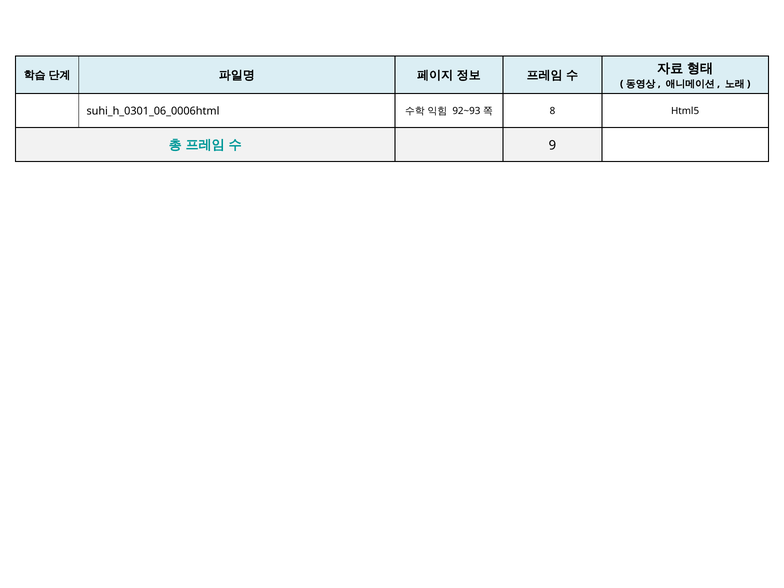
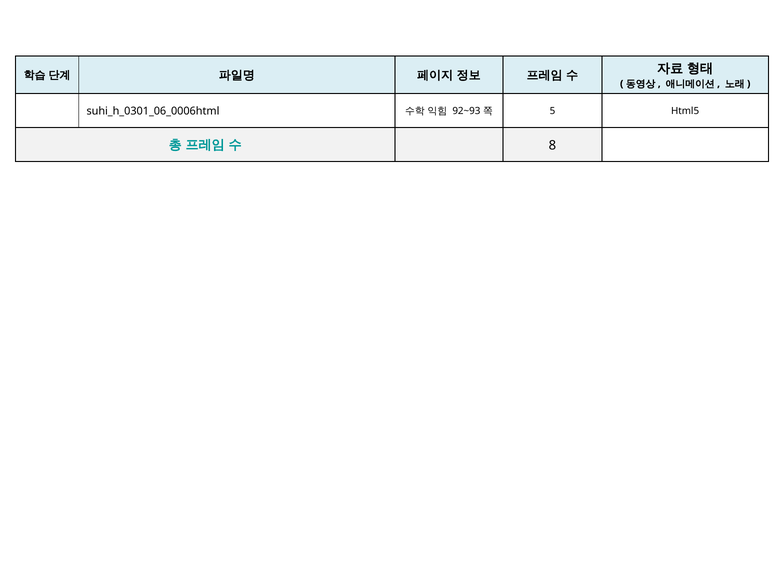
8: 8 -> 5 (552, 111)
9: 9 -> 8 (552, 145)
